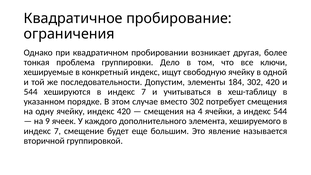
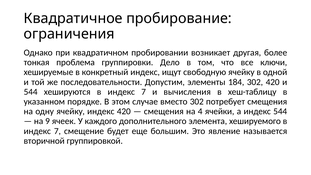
учитываться: учитываться -> вычисления (187, 92)
